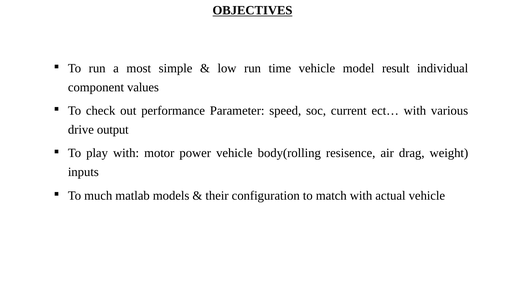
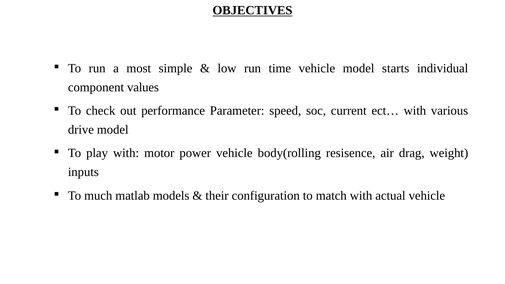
result: result -> starts (396, 68)
drive output: output -> model (113, 130)
